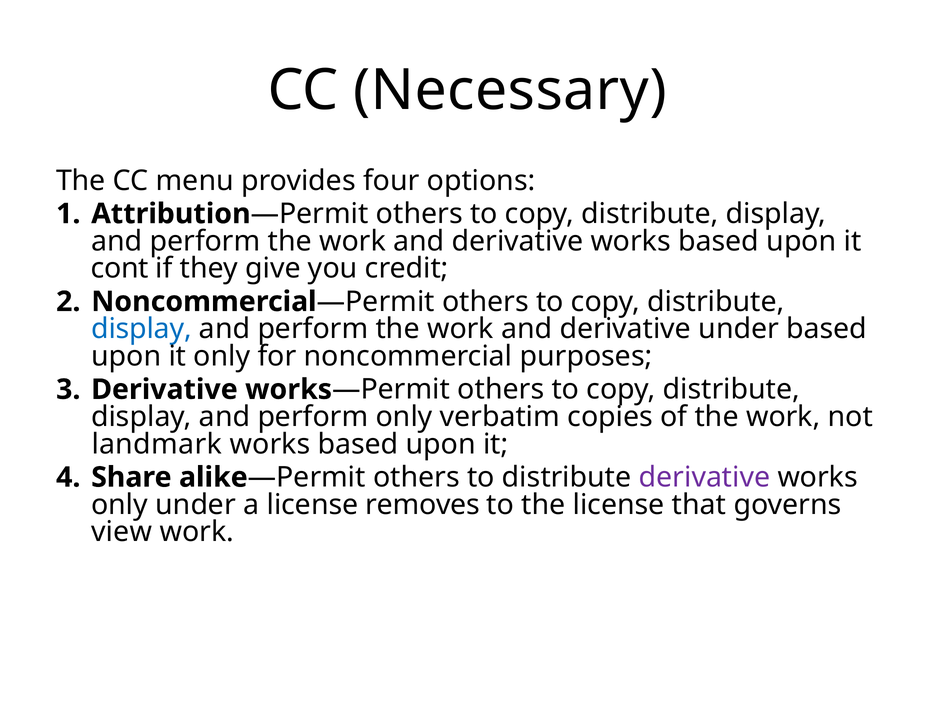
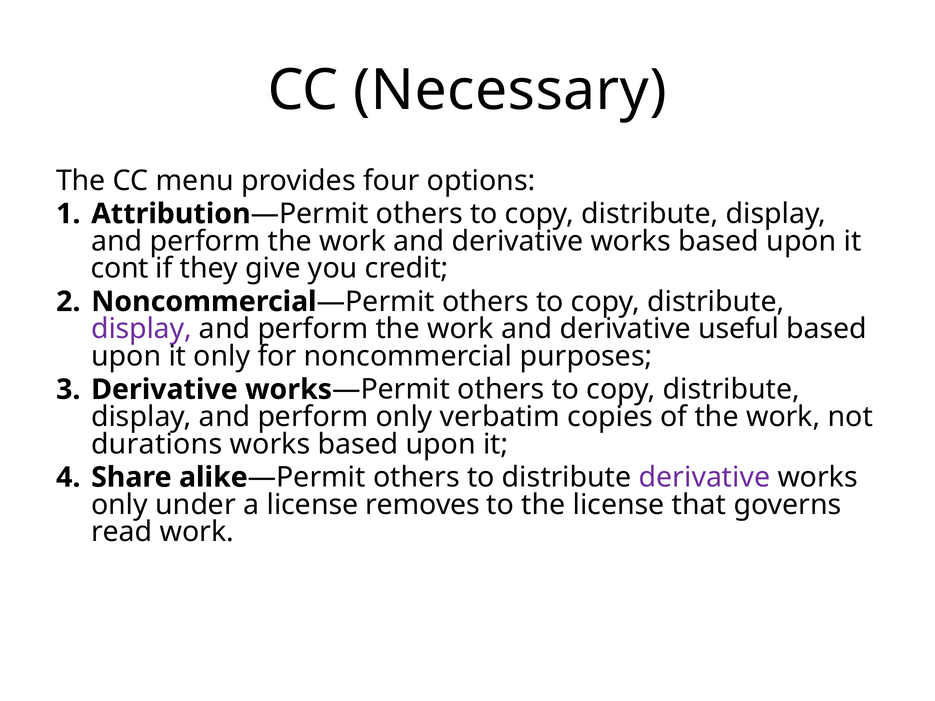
display colour: blue -> purple (141, 329)
derivative under: under -> useful (739, 329)
landmark: landmark -> durations (157, 444)
view: view -> read (122, 532)
